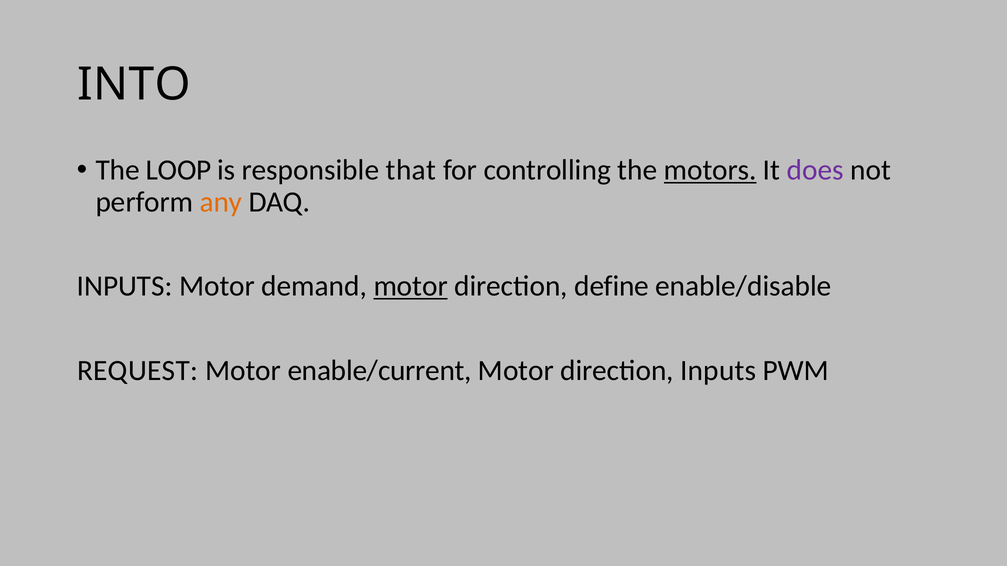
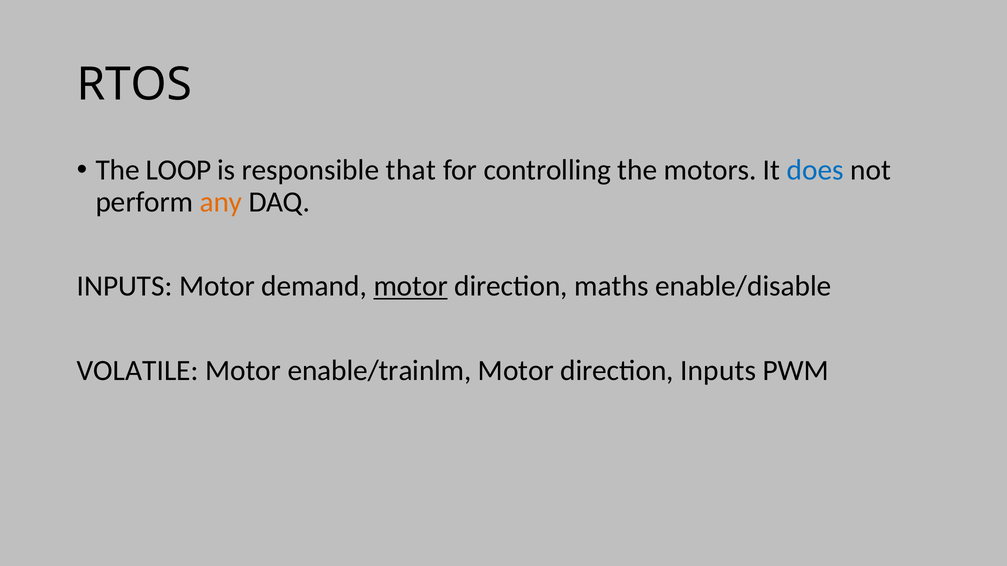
INTO: INTO -> RTOS (134, 85)
motors underline: present -> none (710, 170)
does colour: purple -> blue (815, 170)
define: define -> maths (611, 286)
REQUEST: REQUEST -> VOLATILE (138, 371)
enable/current: enable/current -> enable/trainlm (380, 371)
